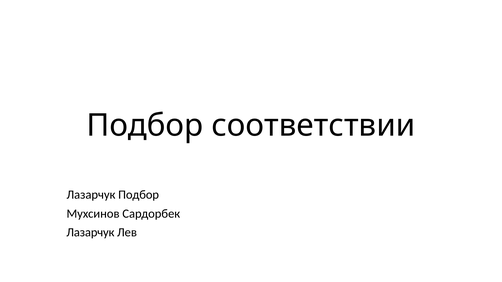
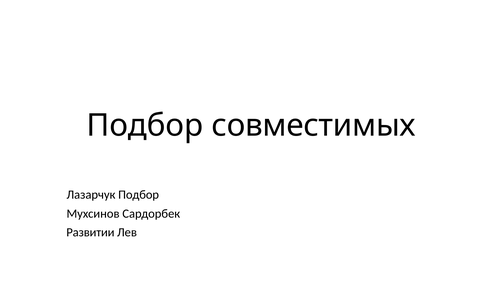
соответствии: соответствии -> совместимых (314, 125)
Лазарчук: Лазарчук -> Развитии (90, 233)
